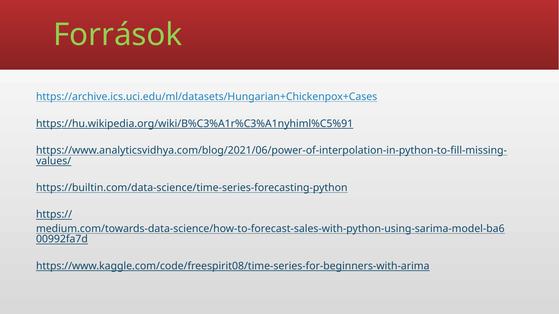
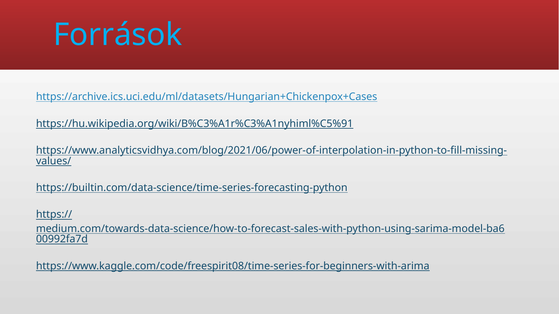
Források colour: light green -> light blue (118, 35)
